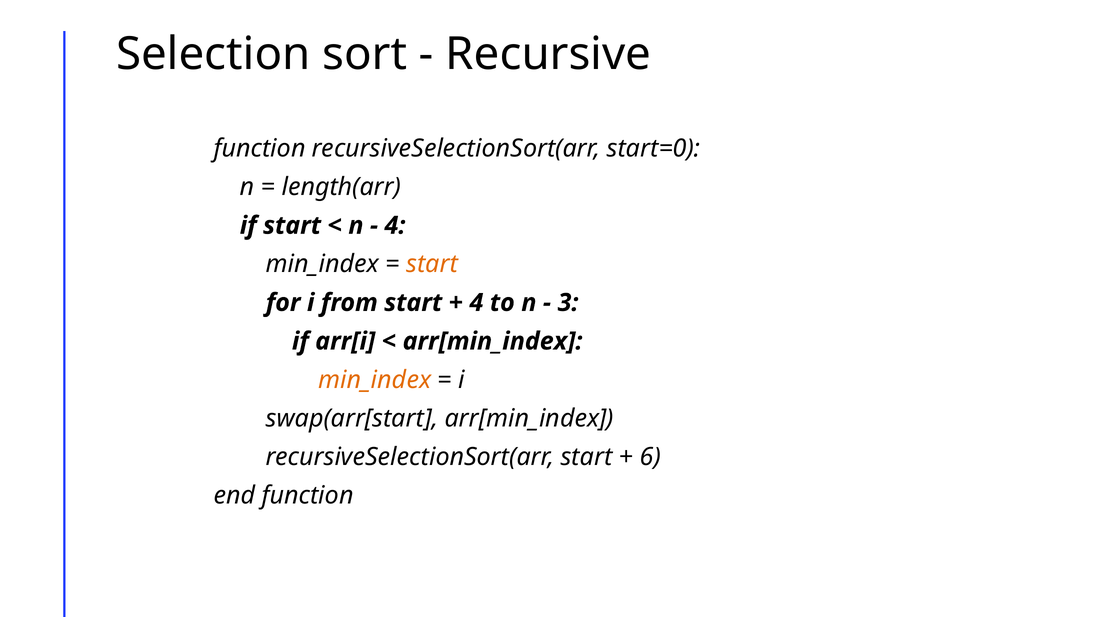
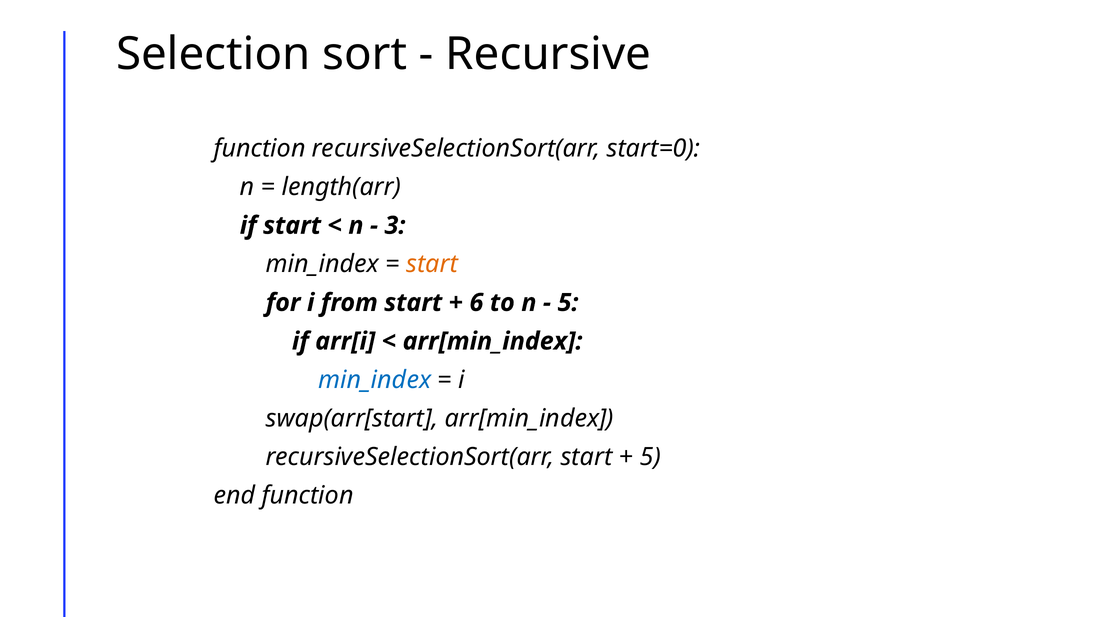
4: 4 -> 3 (395, 226)
4: 4 -> 6 (476, 303)
3: 3 -> 5 (568, 303)
min_index colour: orange -> blue (375, 380)
6: 6 -> 5 (650, 457)
